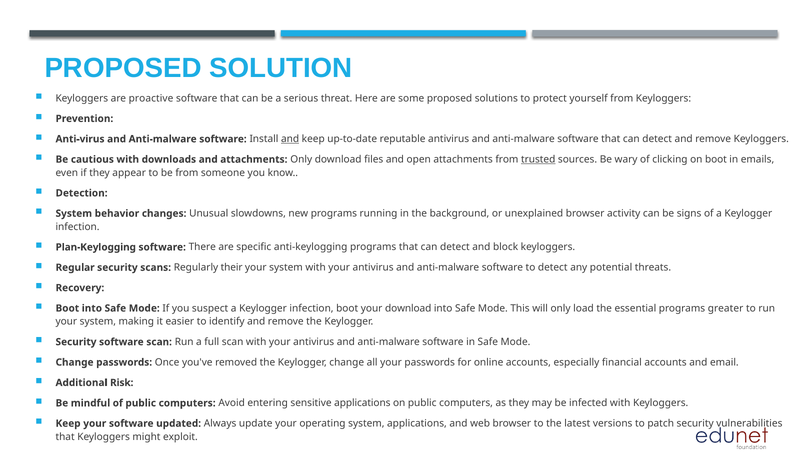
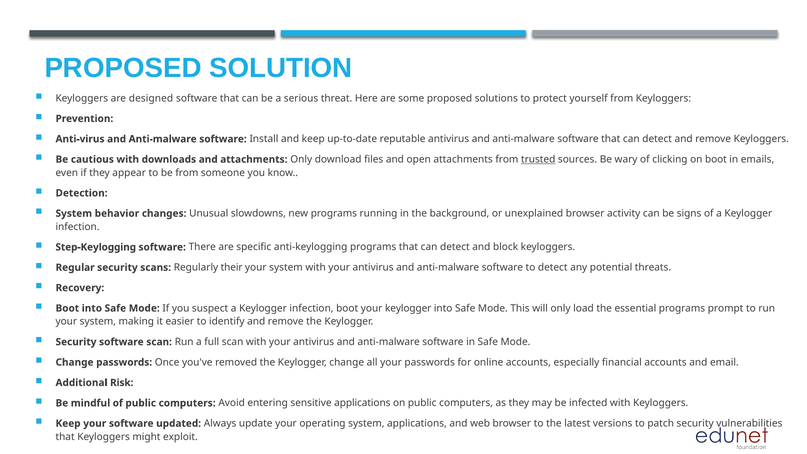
proactive: proactive -> designed (151, 98)
and underline: present -> none (290, 139)
Plan-Keylogging: Plan-Keylogging -> Step-Keylogging (96, 247)
your download: download -> keylogger (408, 308)
greater: greater -> prompt (726, 308)
